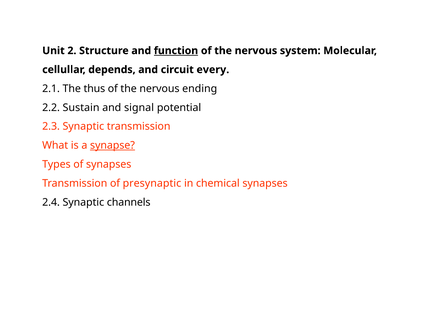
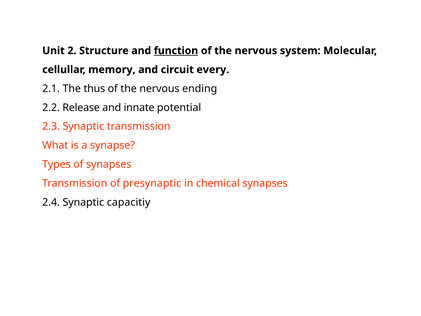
depends: depends -> memory (112, 70)
Sustain: Sustain -> Release (81, 107)
signal: signal -> innate (139, 107)
synapse underline: present -> none (112, 145)
channels: channels -> capacitiy (129, 202)
